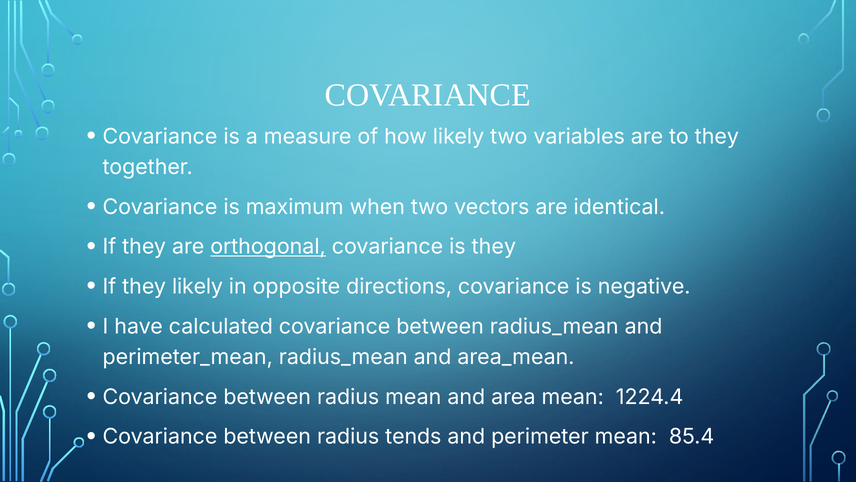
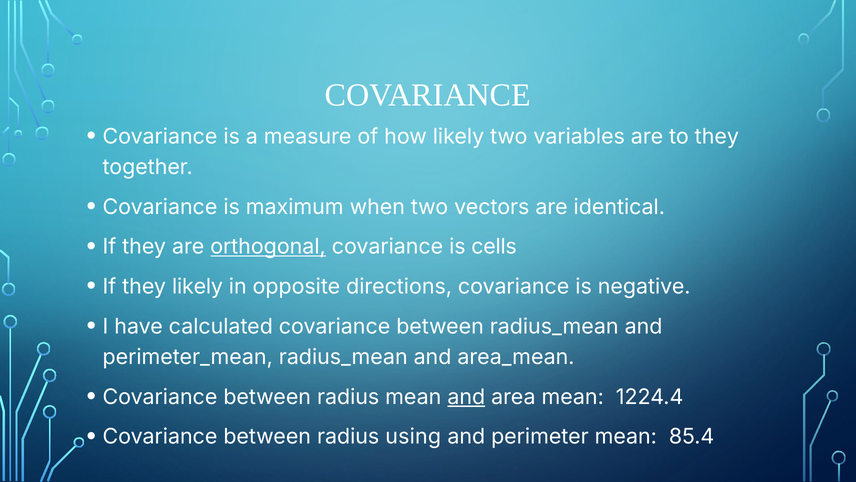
is they: they -> cells (494, 247)
and underline: none -> present (466, 397)
tends: tends -> using (413, 436)
